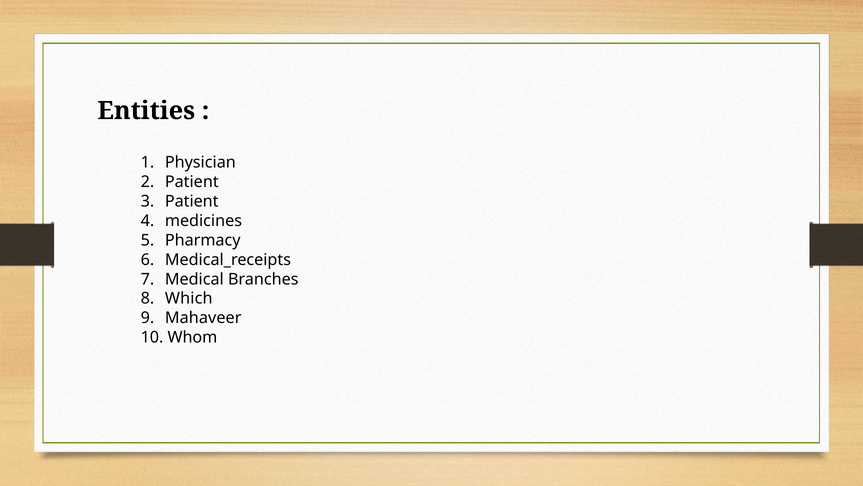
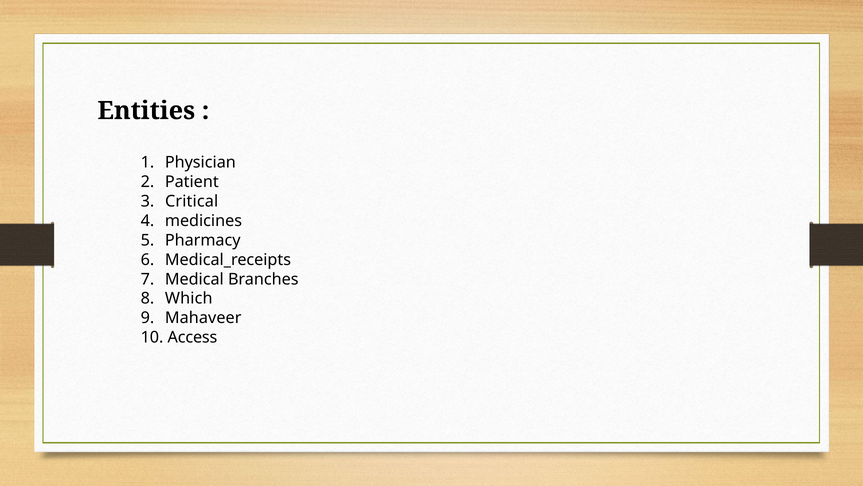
Patient: Patient -> Critical (192, 201)
Whom: Whom -> Access (192, 337)
